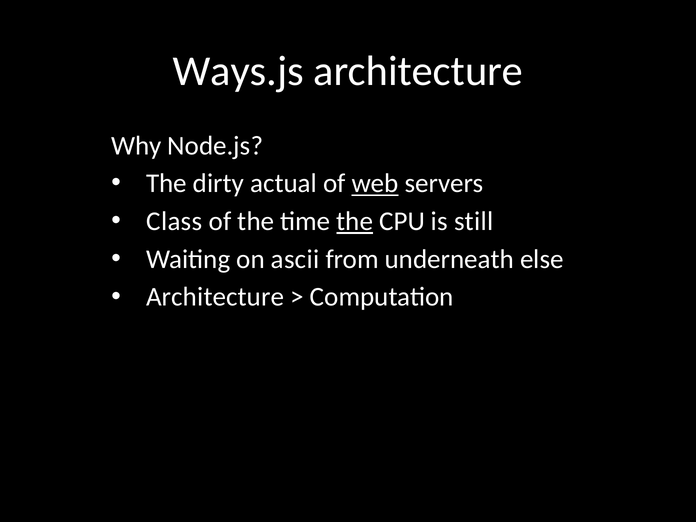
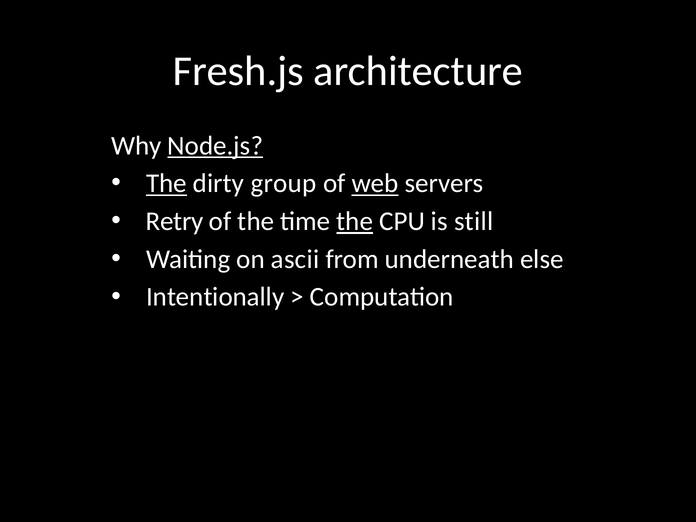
Ways.js: Ways.js -> Fresh.js (238, 71)
Node.js underline: none -> present (215, 146)
The underline: none -> present (167, 184)
actual: actual -> group (283, 184)
Class: Class -> Retry (175, 221)
Architecture: Architecture -> Intentionally (215, 297)
